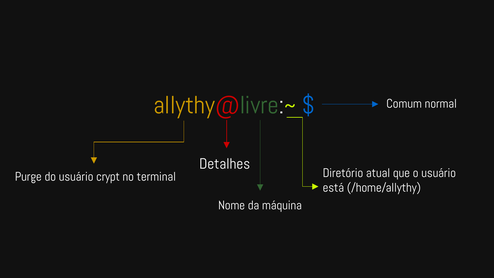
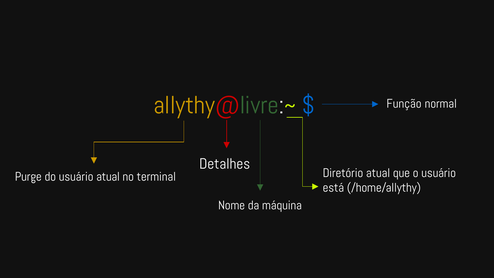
Comum: Comum -> Função (404, 104)
usuário crypt: crypt -> atual (108, 177)
